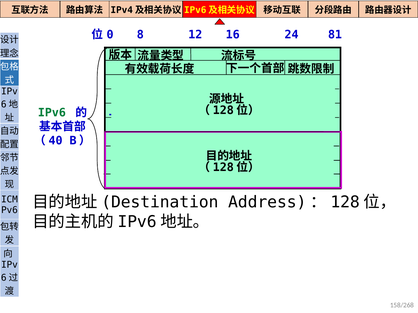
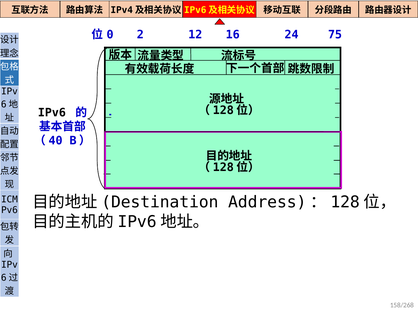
8: 8 -> 2 (140, 35)
81: 81 -> 75 (335, 35)
IPv6 colour: green -> black (52, 113)
